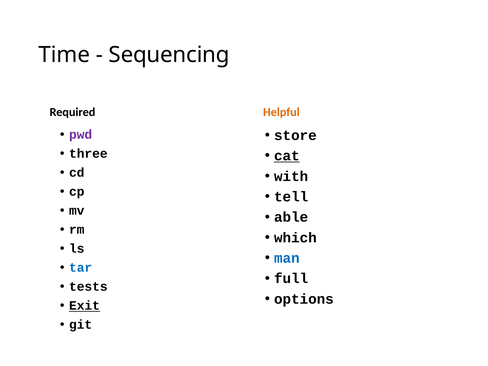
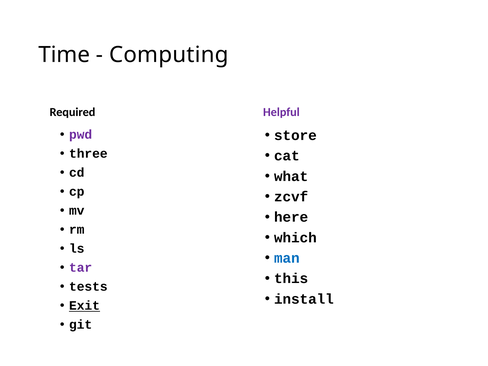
Sequencing: Sequencing -> Computing (169, 55)
Helpful colour: orange -> purple (281, 112)
cat underline: present -> none (287, 156)
with: with -> what (291, 176)
tell: tell -> zcvf (291, 197)
able: able -> here (291, 217)
tar colour: blue -> purple (81, 268)
full: full -> this (291, 279)
options: options -> install (304, 299)
